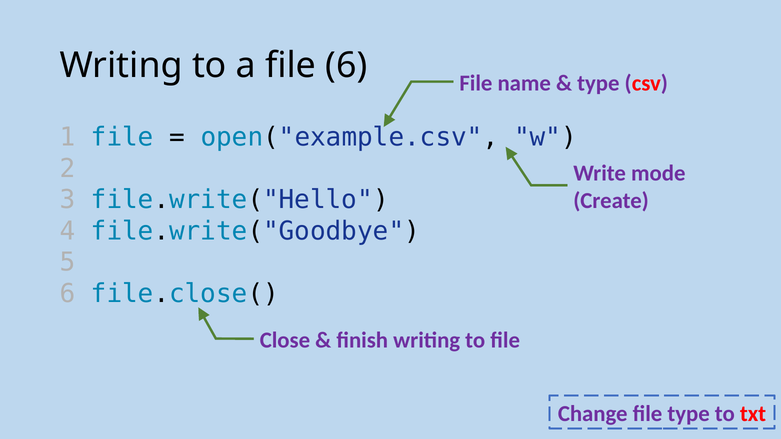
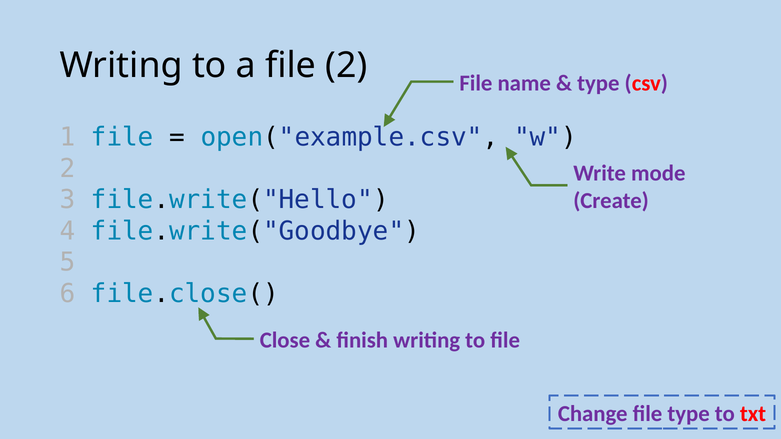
file 6: 6 -> 2 (346, 66)
